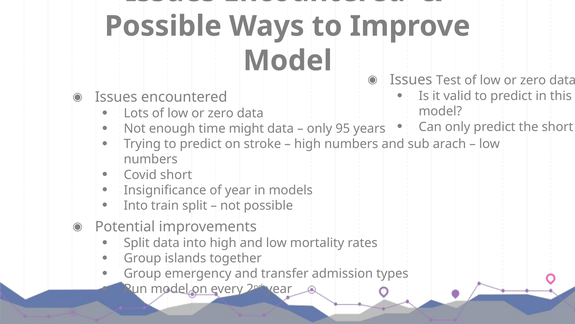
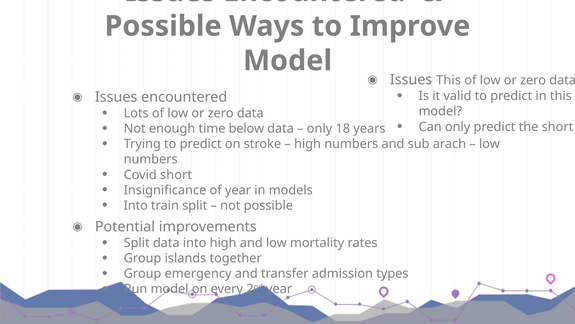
Issues Test: Test -> This (449, 80)
might: might -> below (246, 129)
95: 95 -> 18 (343, 129)
